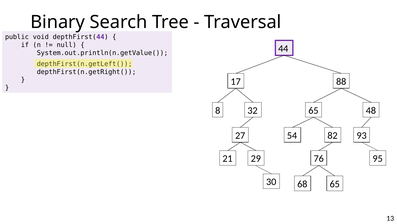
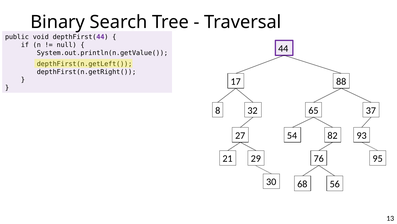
48: 48 -> 37 (371, 110)
68 65: 65 -> 56 (335, 184)
